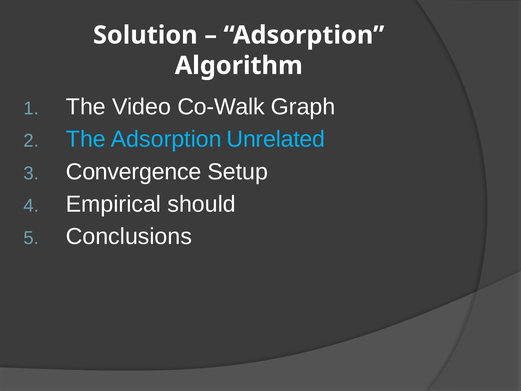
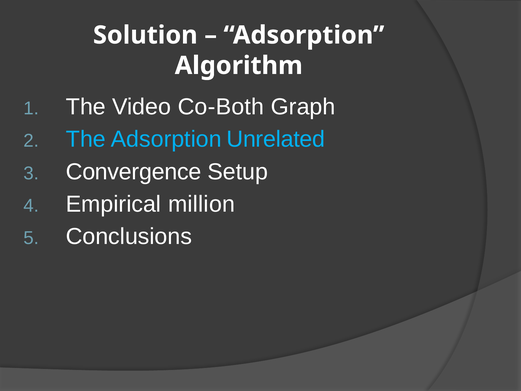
Co-Walk: Co-Walk -> Co-Both (221, 107)
should: should -> million (202, 204)
